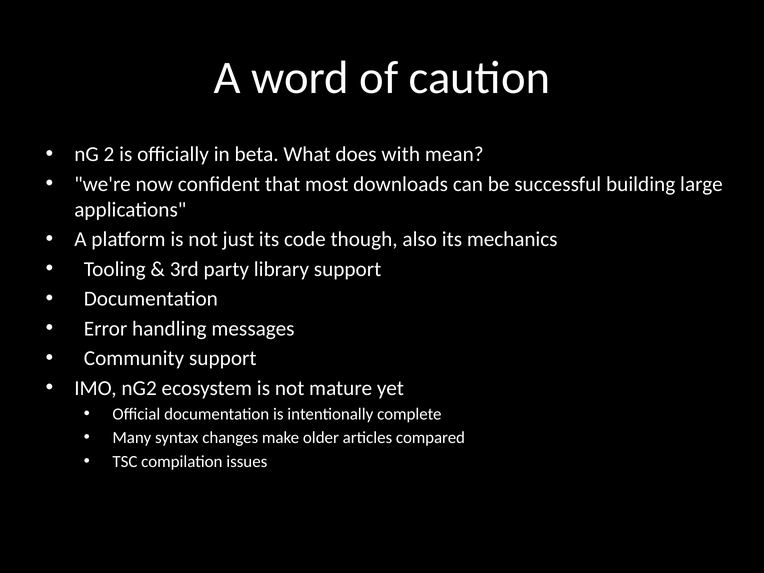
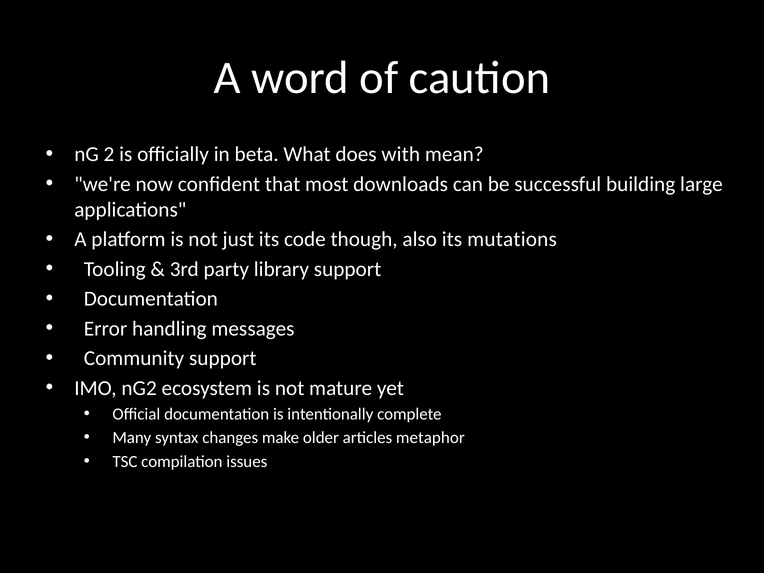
mechanics: mechanics -> mutations (512, 239)
compared: compared -> metaphor (430, 438)
